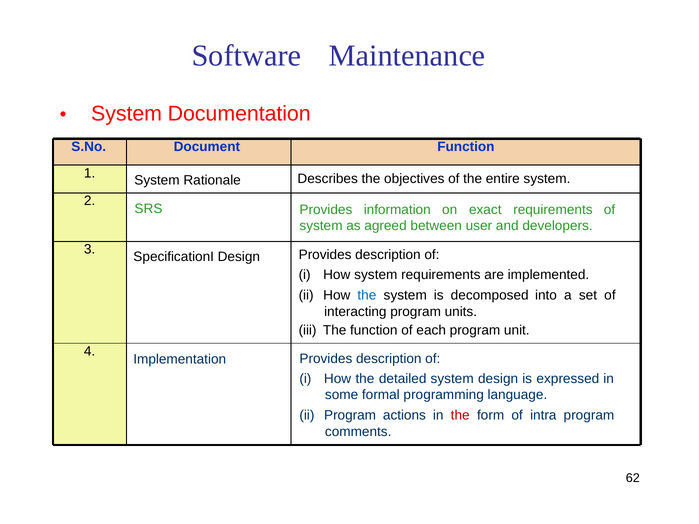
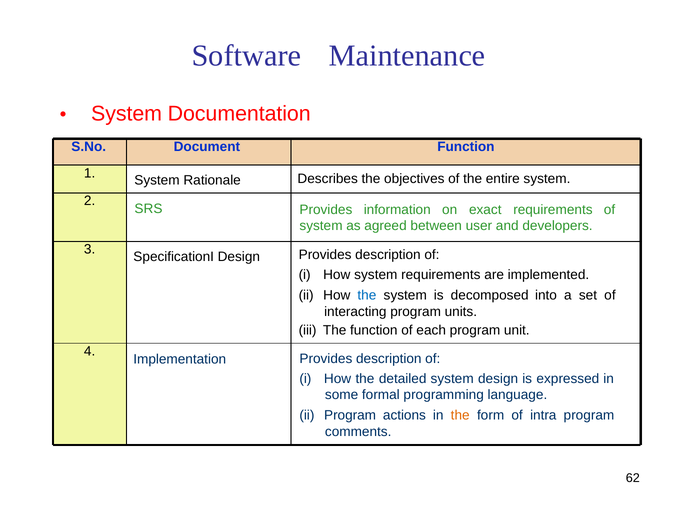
the colour: red -> orange (460, 416)
